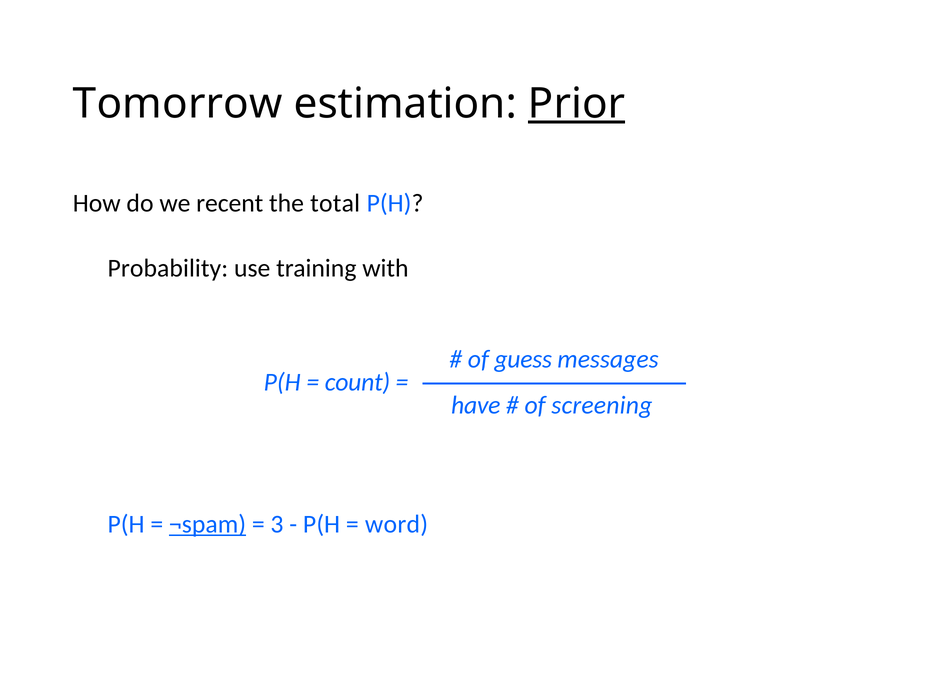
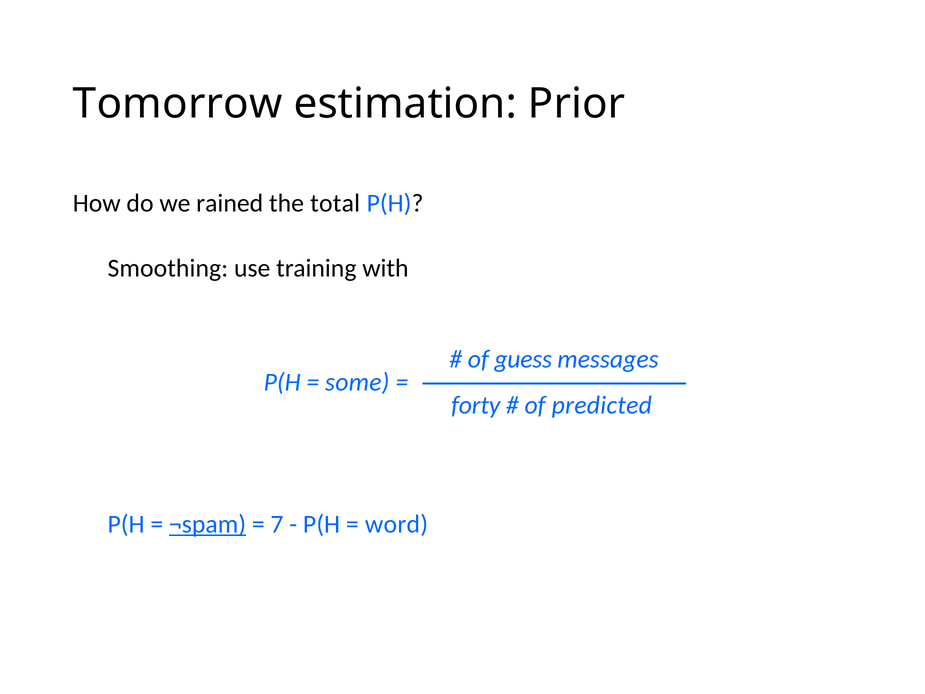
Prior underline: present -> none (577, 104)
recent: recent -> rained (230, 203)
Probability: Probability -> Smoothing (168, 268)
count: count -> some (357, 382)
have: have -> forty (476, 405)
screening: screening -> predicted (602, 405)
3: 3 -> 7 (277, 524)
